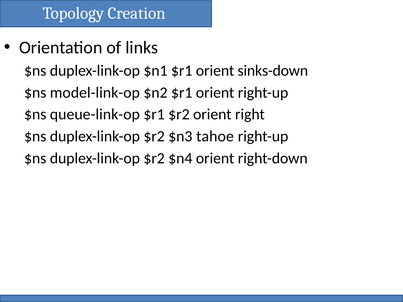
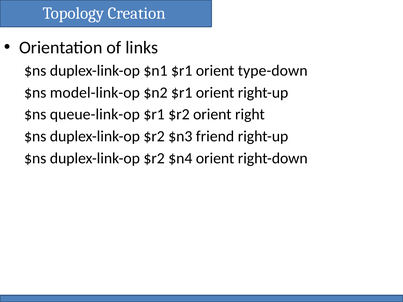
sinks-down: sinks-down -> type-down (273, 71)
tahoe: tahoe -> friend (215, 136)
